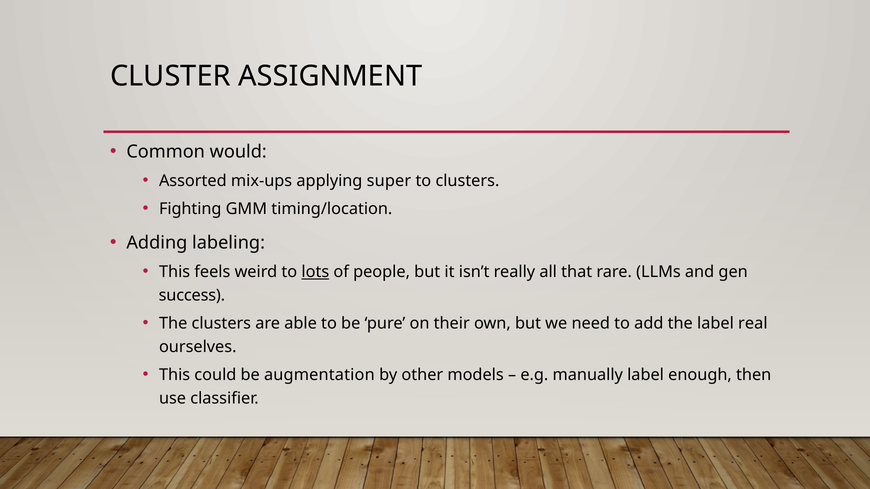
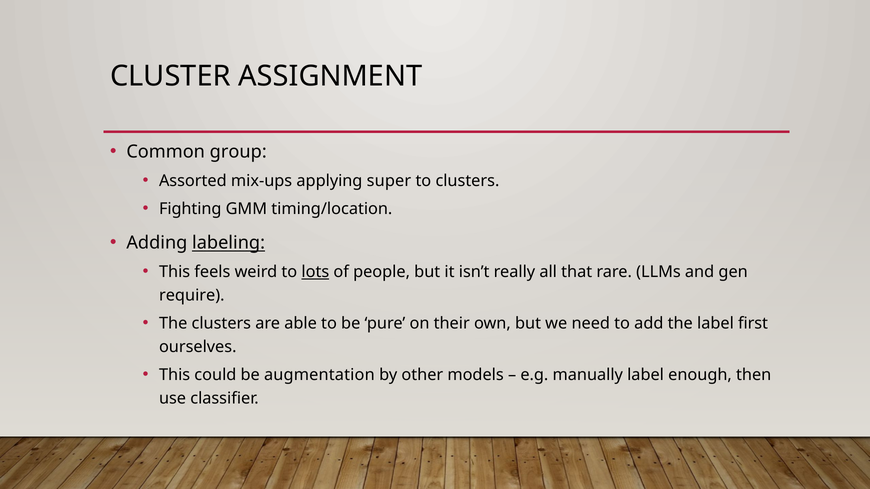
would: would -> group (238, 152)
labeling underline: none -> present (229, 243)
success: success -> require (192, 296)
real: real -> first (753, 324)
